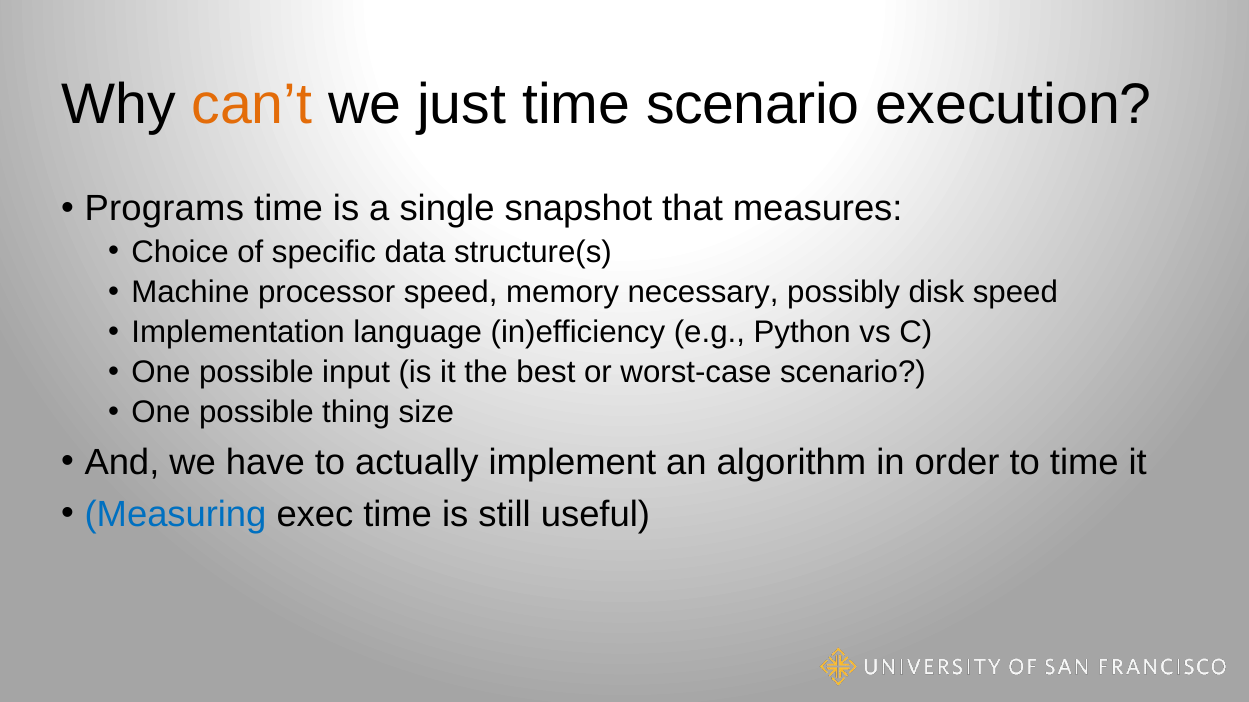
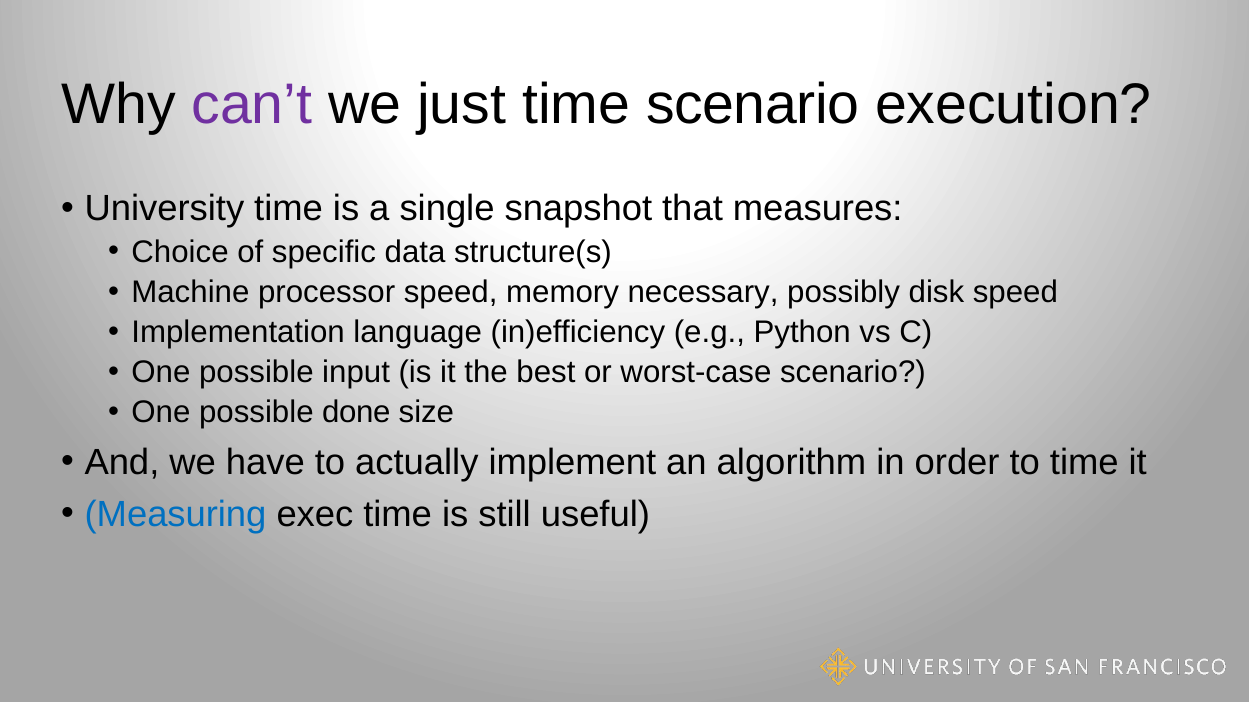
can’t colour: orange -> purple (252, 105)
Programs: Programs -> University (164, 209)
thing: thing -> done (356, 413)
